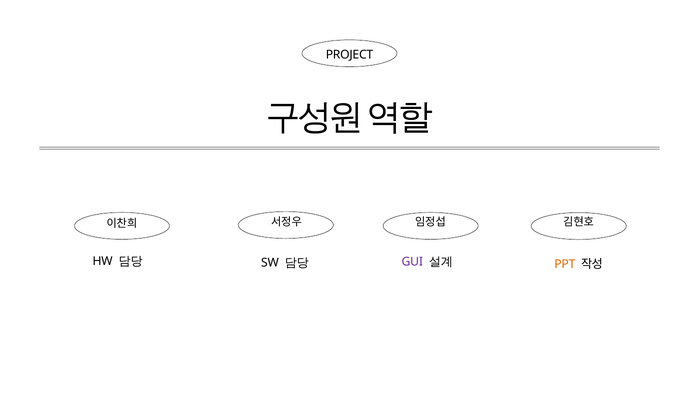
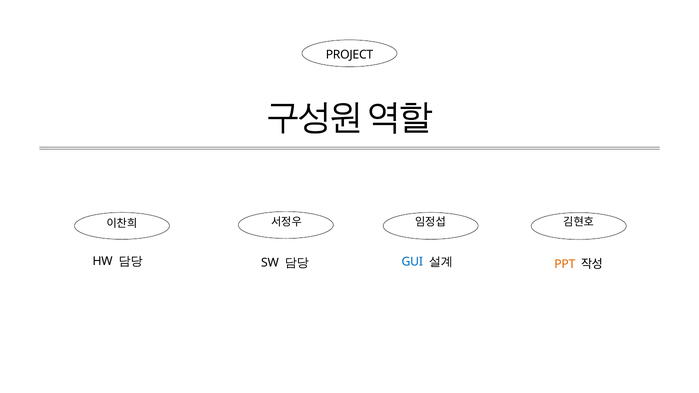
GUI colour: purple -> blue (412, 262)
